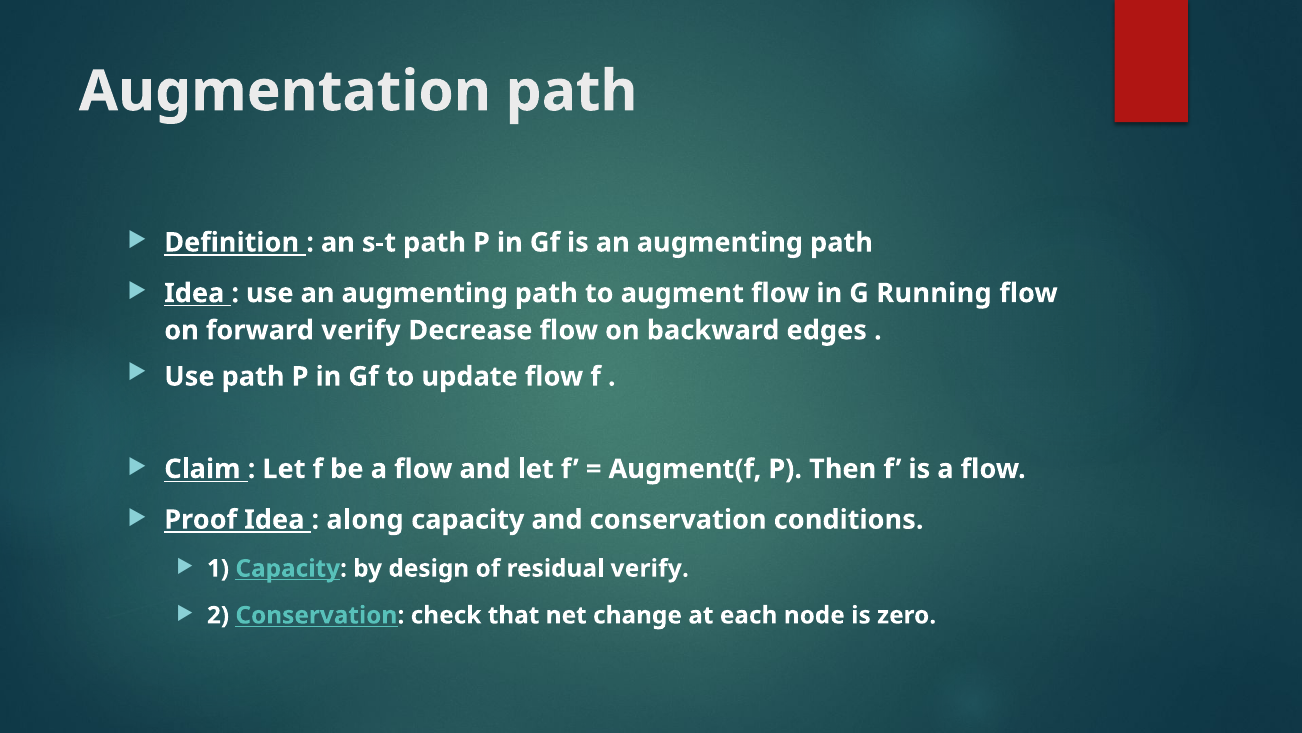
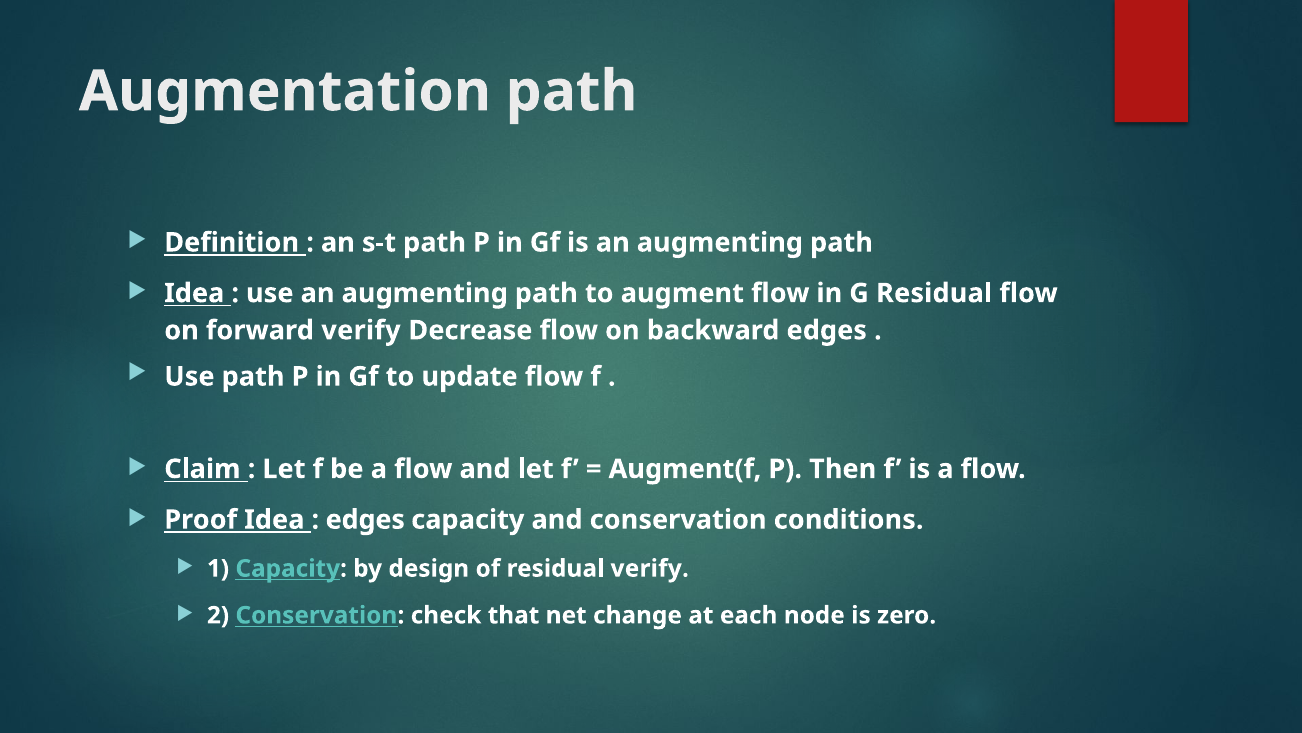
G Running: Running -> Residual (934, 293)
along: along -> edges (365, 519)
